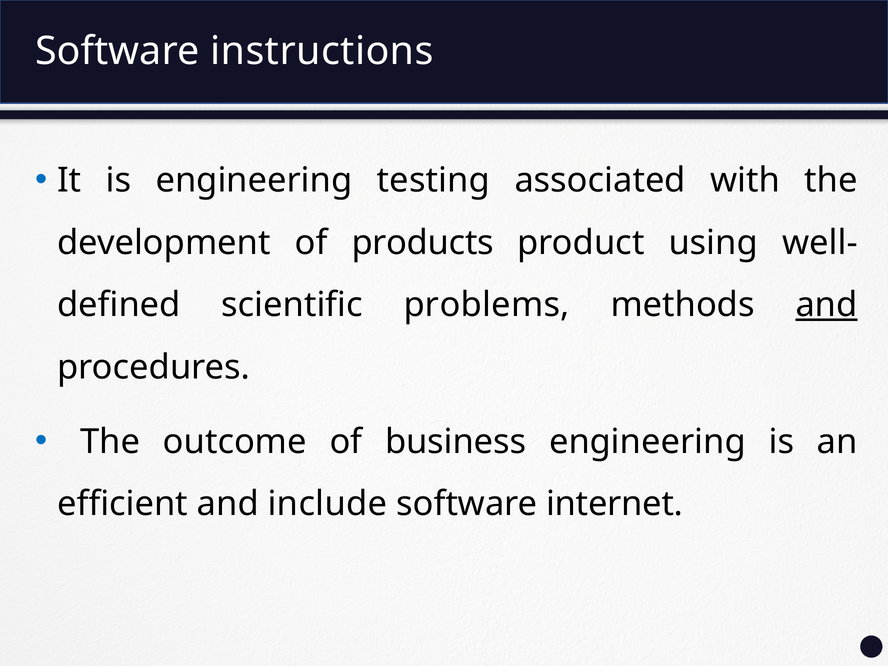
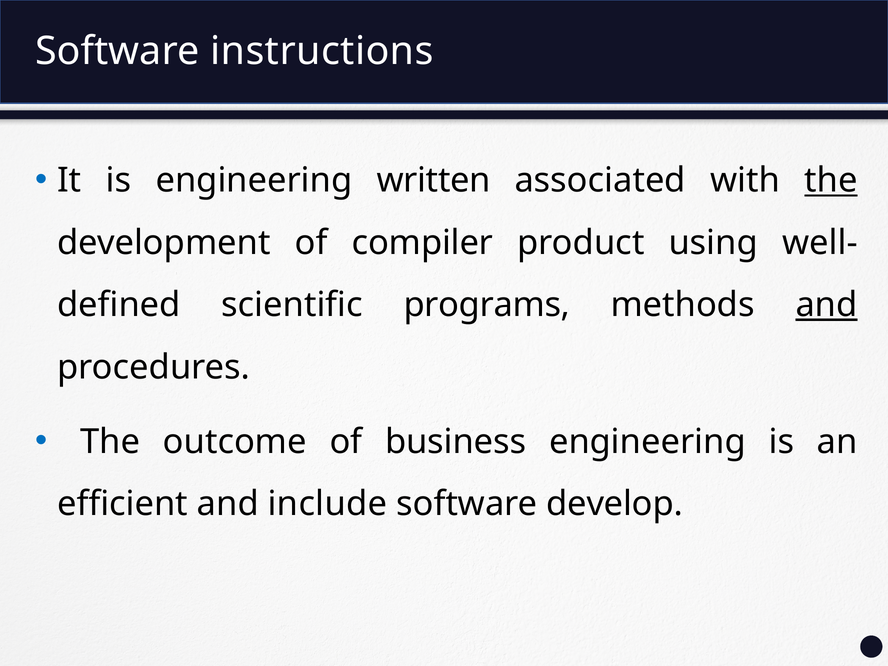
testing: testing -> written (434, 181)
the underline: none -> present (831, 181)
products: products -> compiler (423, 243)
problems: problems -> programs (487, 305)
internet: internet -> develop (615, 504)
